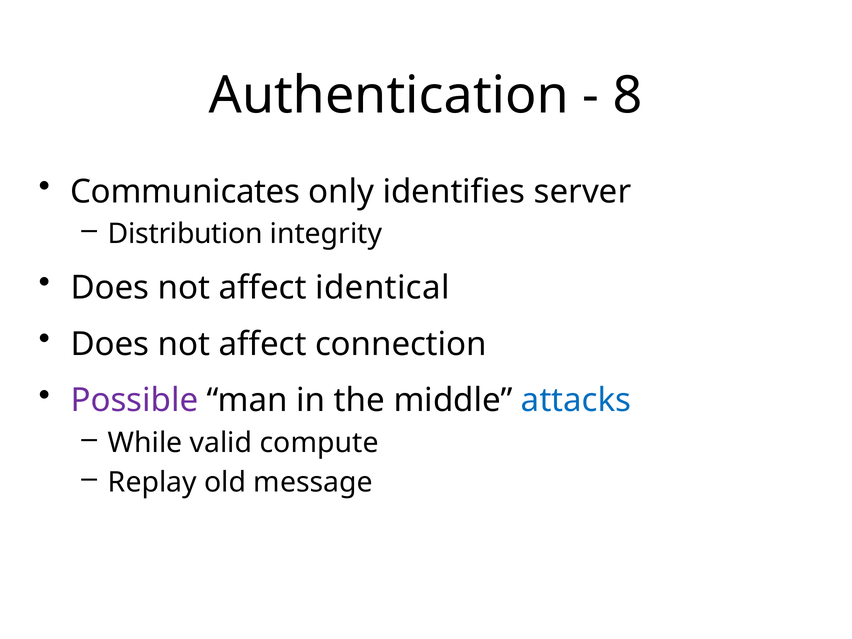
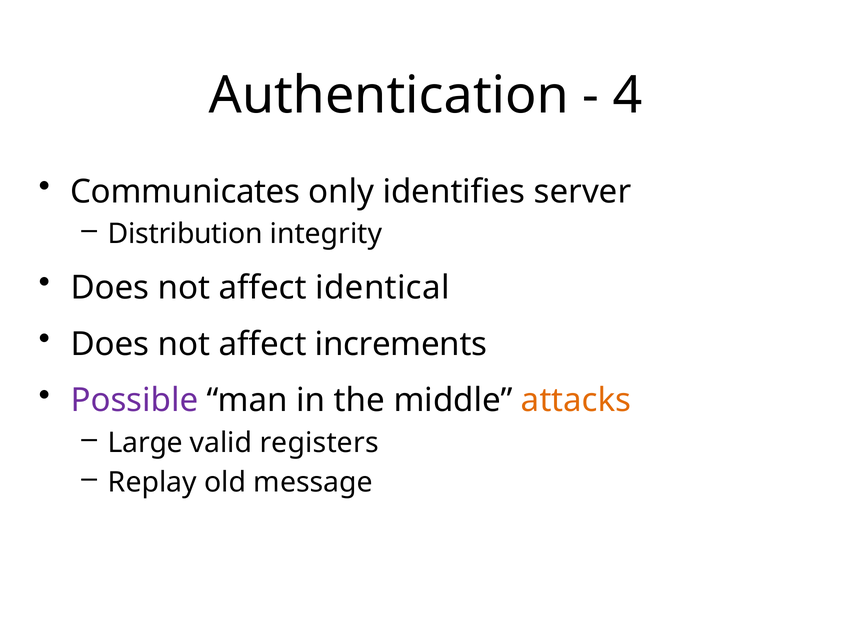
8: 8 -> 4 (628, 95)
connection: connection -> increments (401, 344)
attacks colour: blue -> orange (576, 401)
While: While -> Large (145, 443)
compute: compute -> registers (319, 443)
